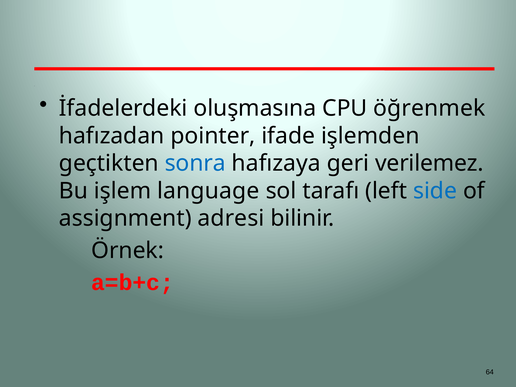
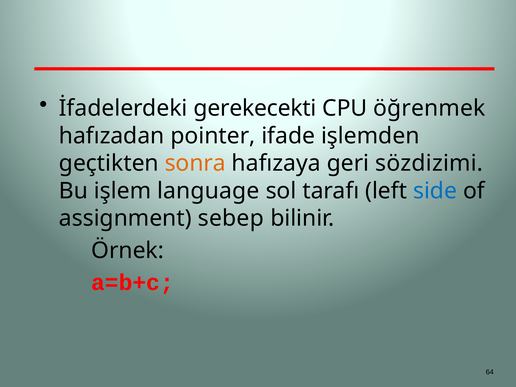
oluşmasına: oluşmasına -> gerekecekti (255, 108)
sonra colour: blue -> orange (195, 163)
verilemez: verilemez -> sözdizimi (429, 163)
adresi: adresi -> sebep (231, 218)
